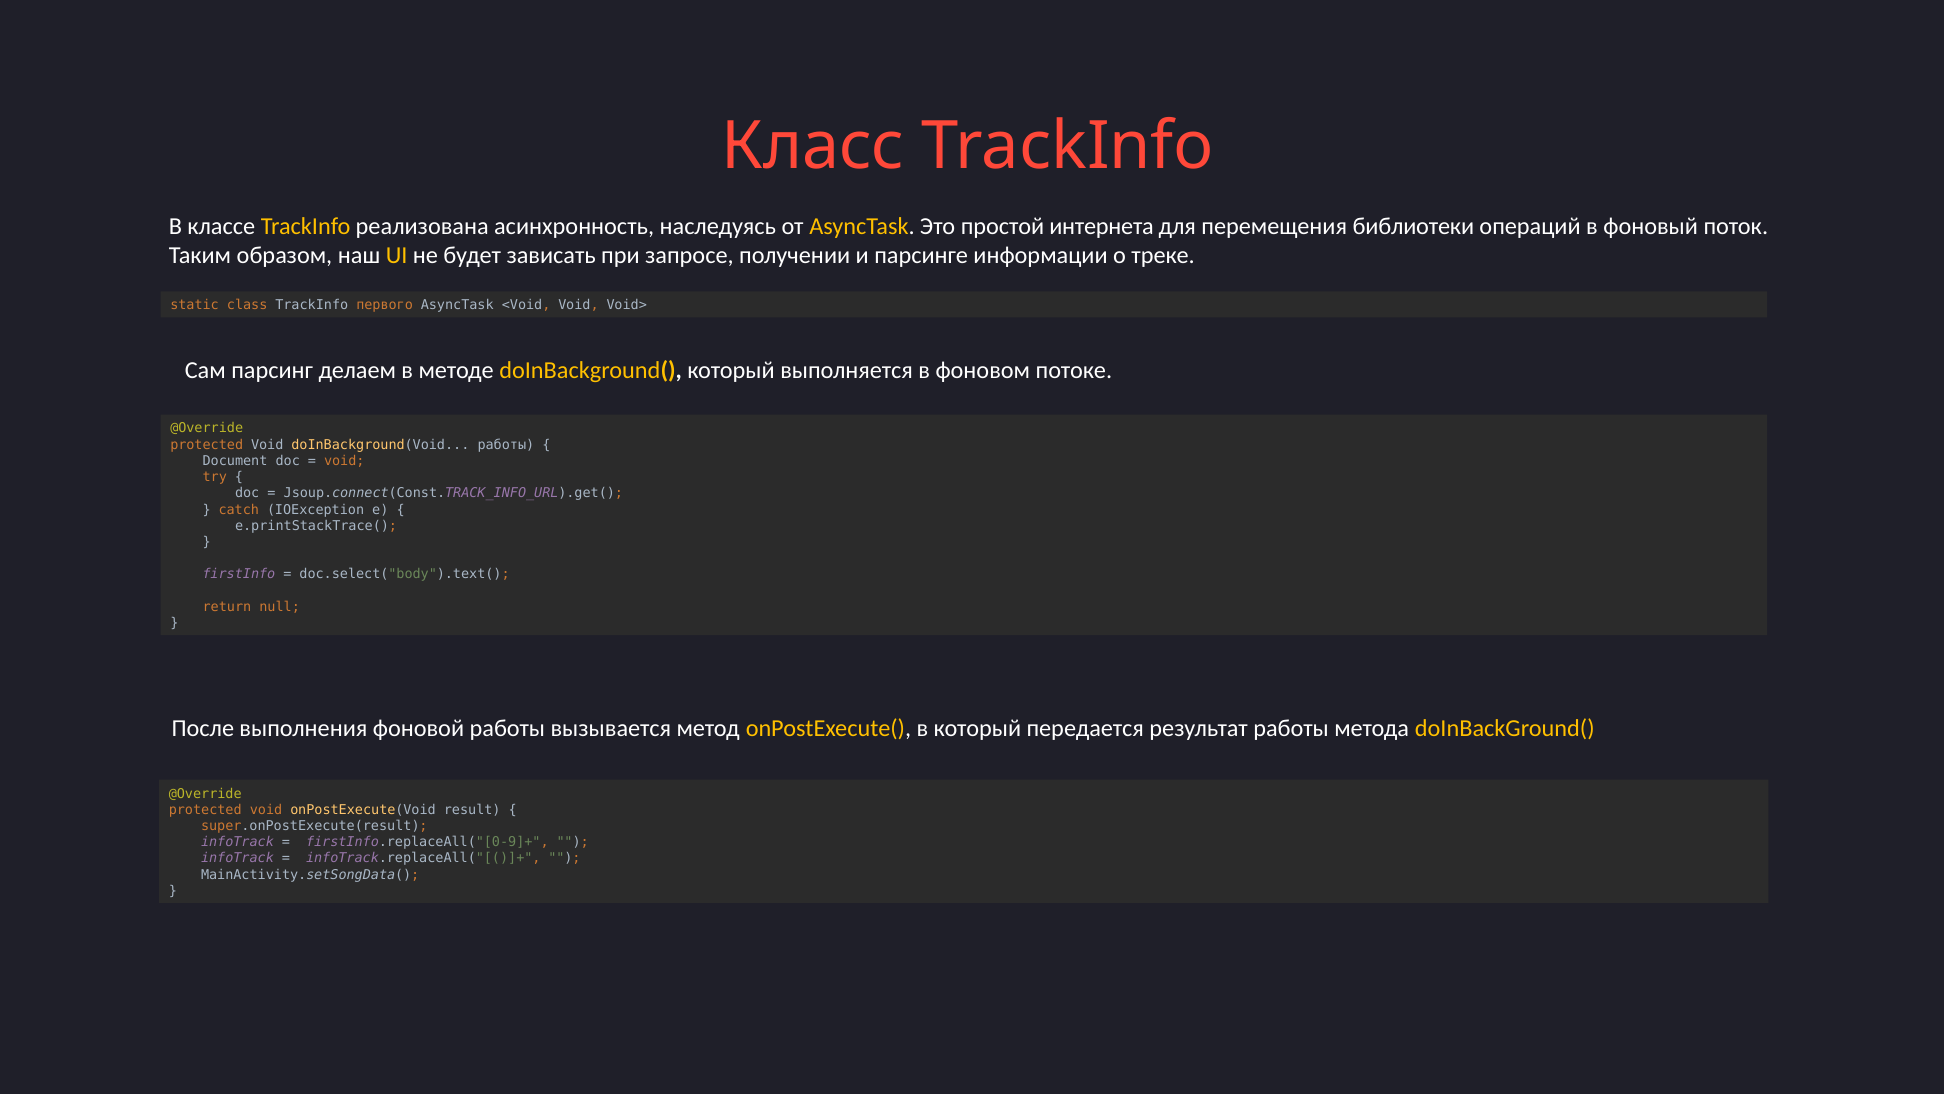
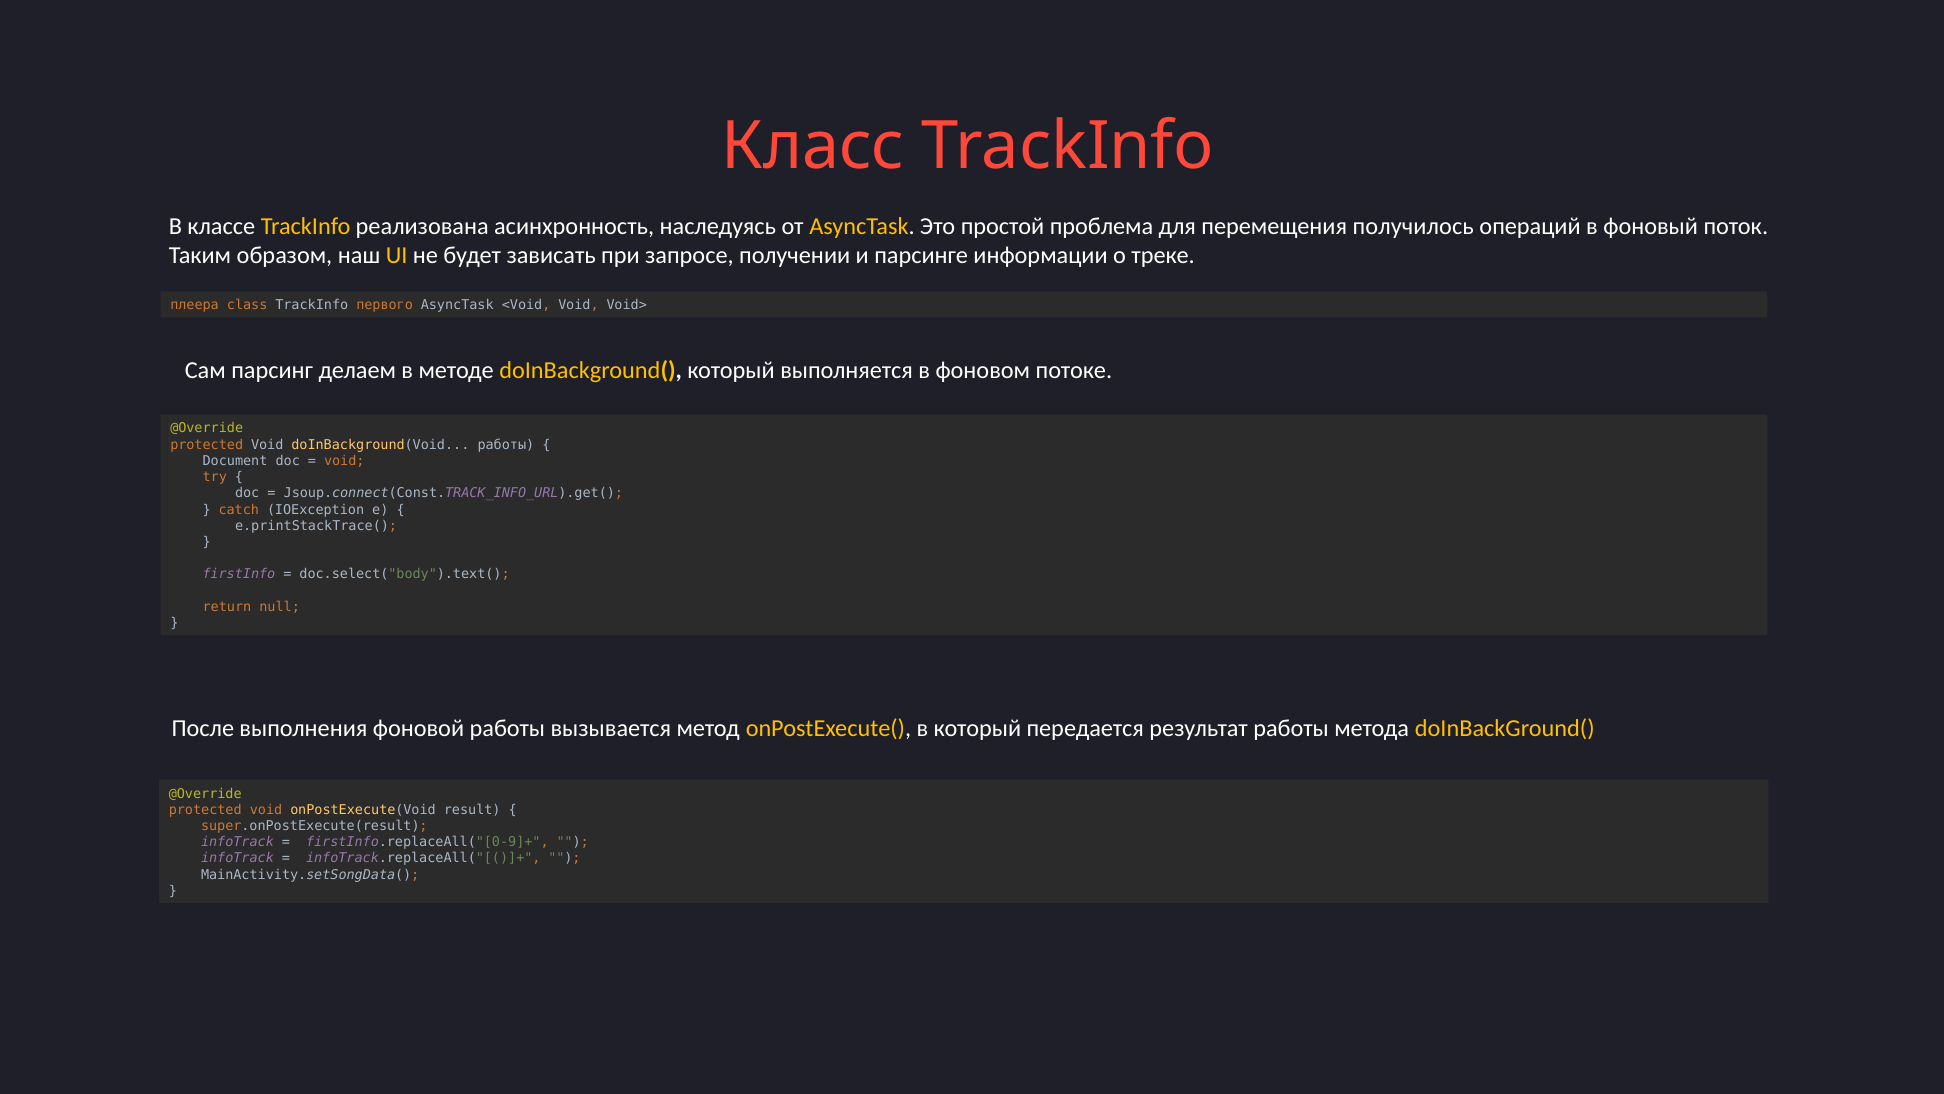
интернета: интернета -> проблема (1101, 226)
библиотеки: библиотеки -> получилось (1413, 226)
static: static -> плеера (195, 305)
